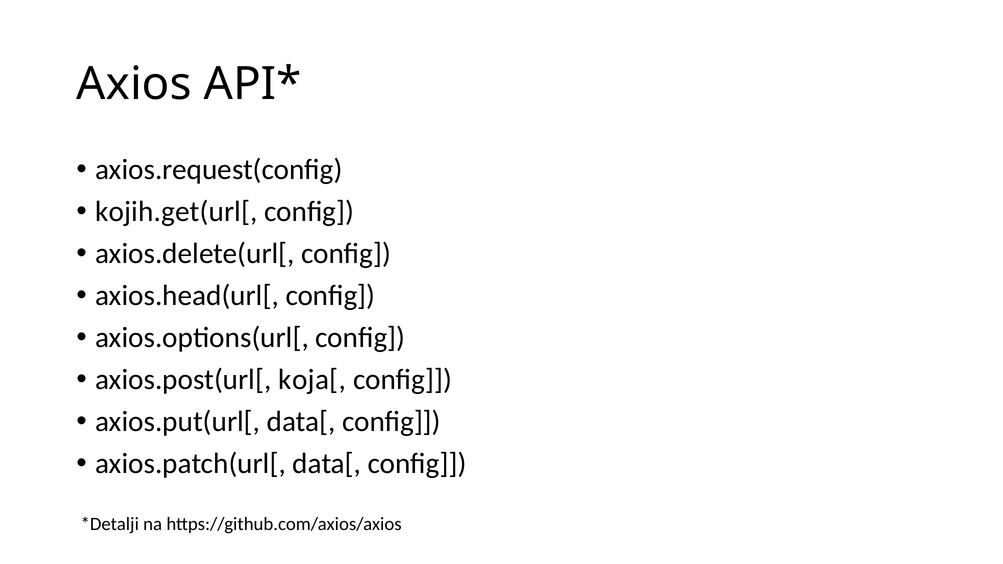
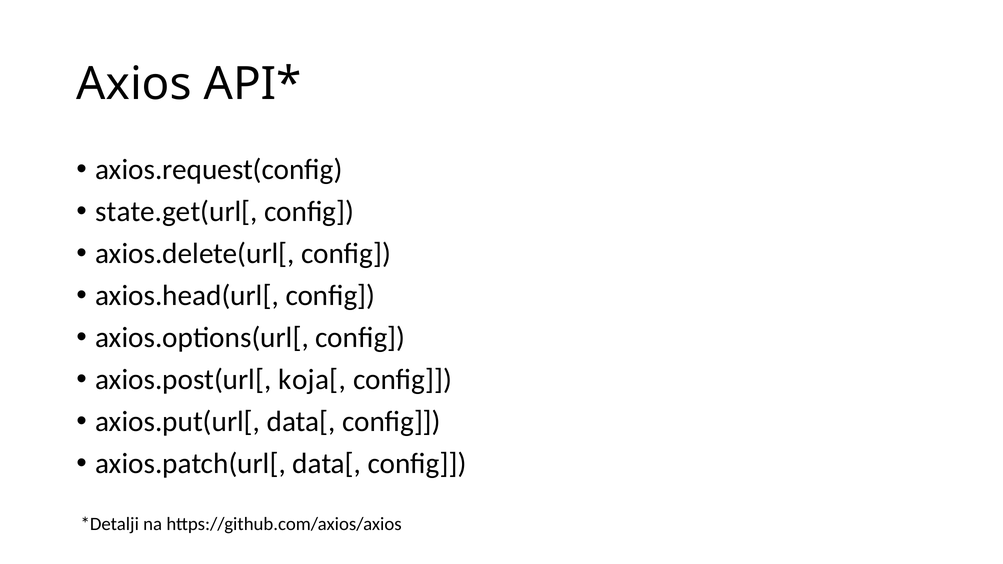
kojih.get(url[: kojih.get(url[ -> state.get(url[ (176, 212)
